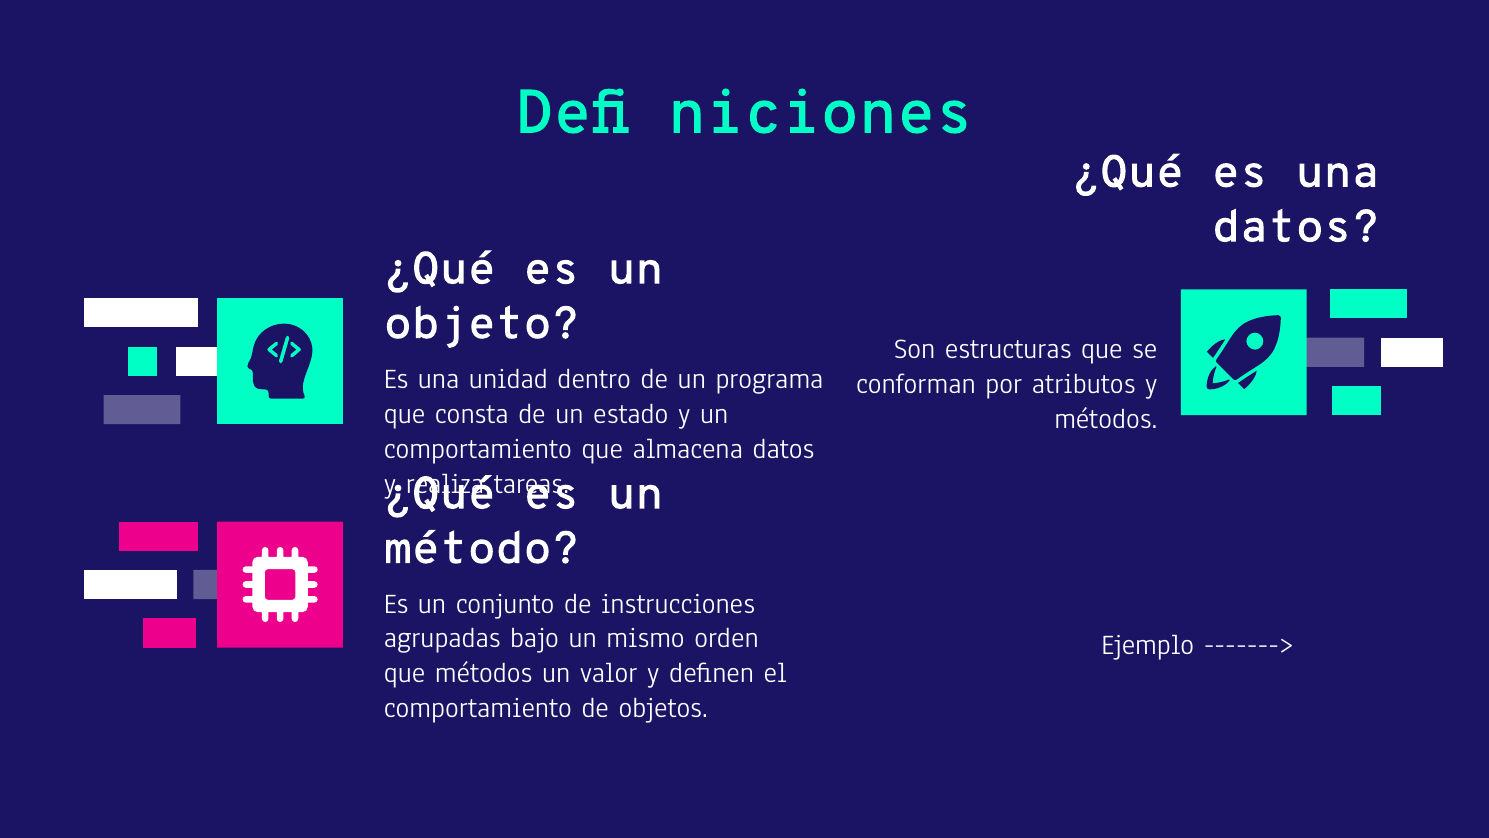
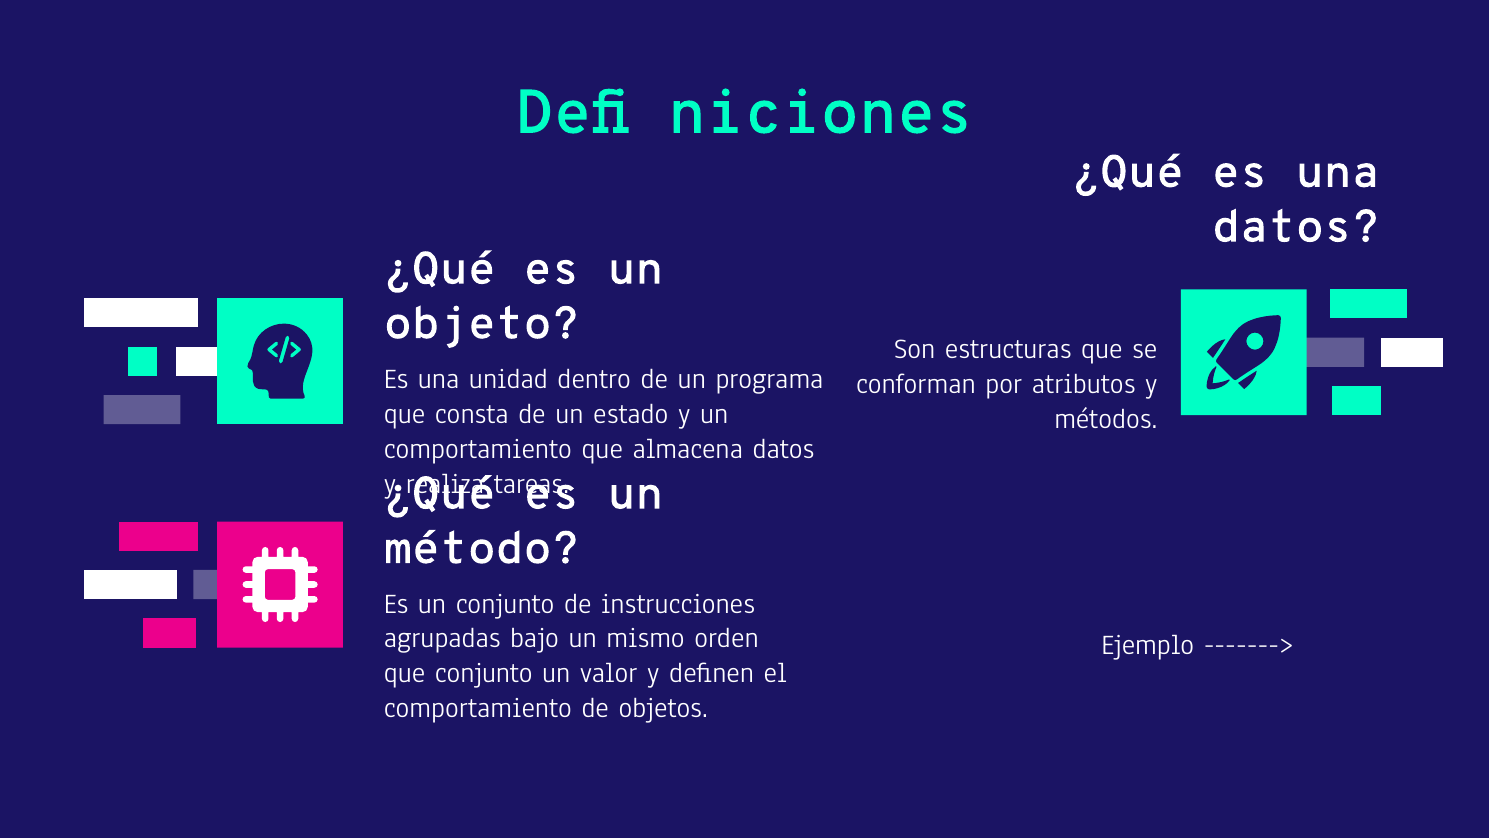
que métodos: métodos -> conjunto (484, 673)
